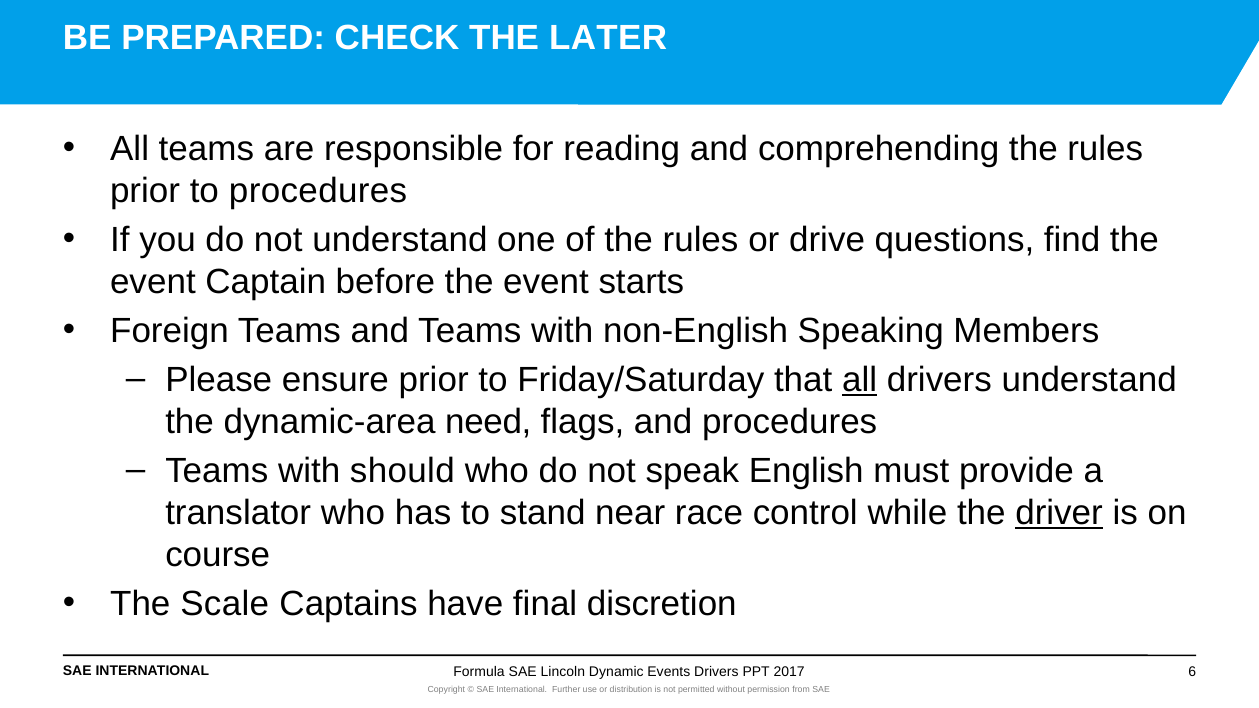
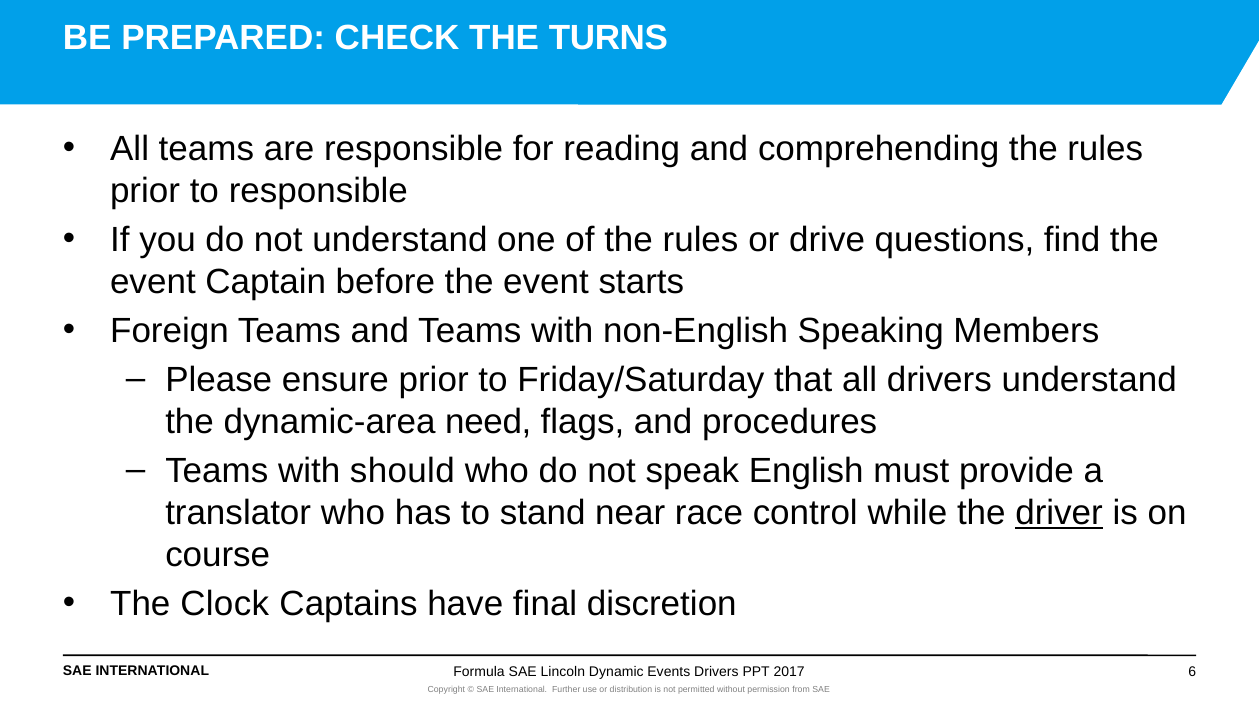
LATER: LATER -> TURNS (608, 38)
to procedures: procedures -> responsible (318, 191)
all underline: present -> none (860, 380)
Scale: Scale -> Clock (225, 604)
